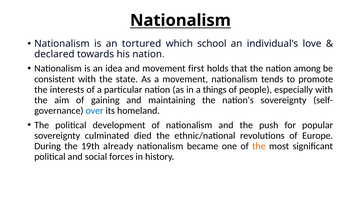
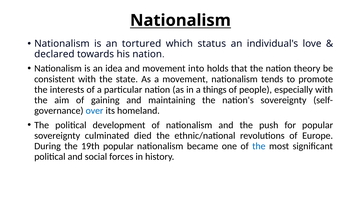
school: school -> status (212, 44)
first: first -> into (196, 69)
among: among -> theory (307, 69)
19th already: already -> popular (118, 146)
the colour: orange -> blue (259, 146)
